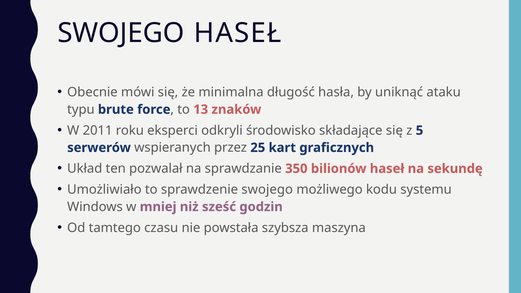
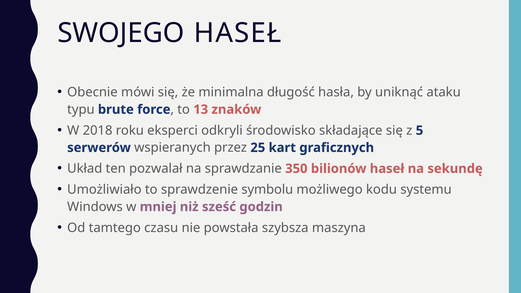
2011: 2011 -> 2018 (98, 131)
sprawdzenie swojego: swojego -> symbolu (267, 190)
